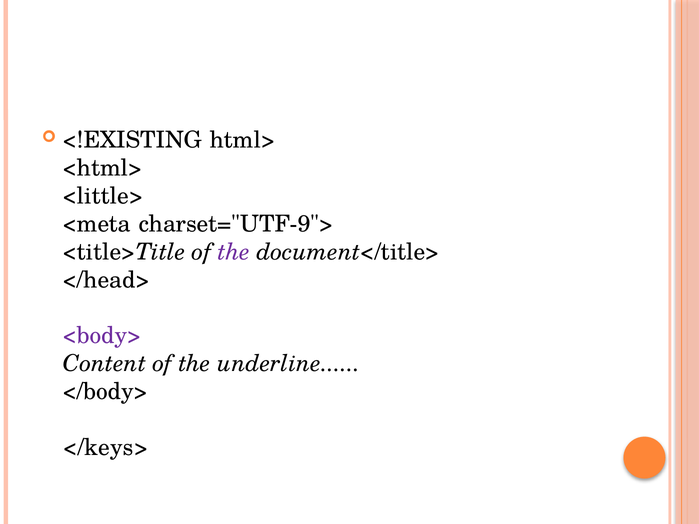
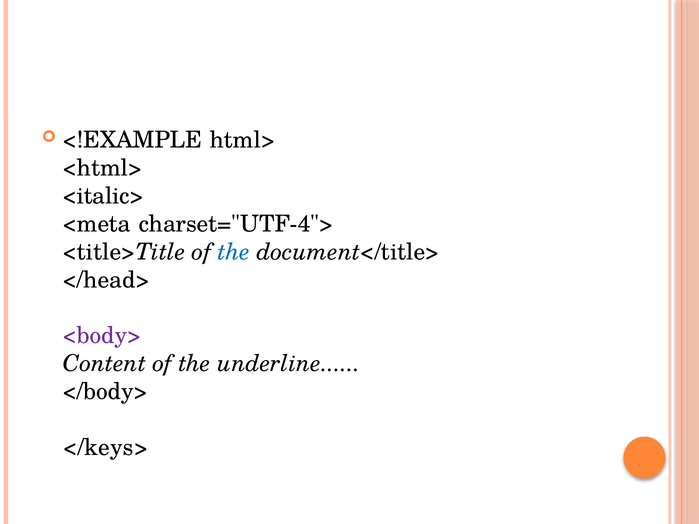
<!EXISTING: <!EXISTING -> <!EXAMPLE (132, 140)
<little>: <little> -> <italic> (103, 196)
charset="UTF-9">: charset="UTF-9"> -> charset="UTF-4"> (236, 224)
the colour: purple -> blue (234, 252)
